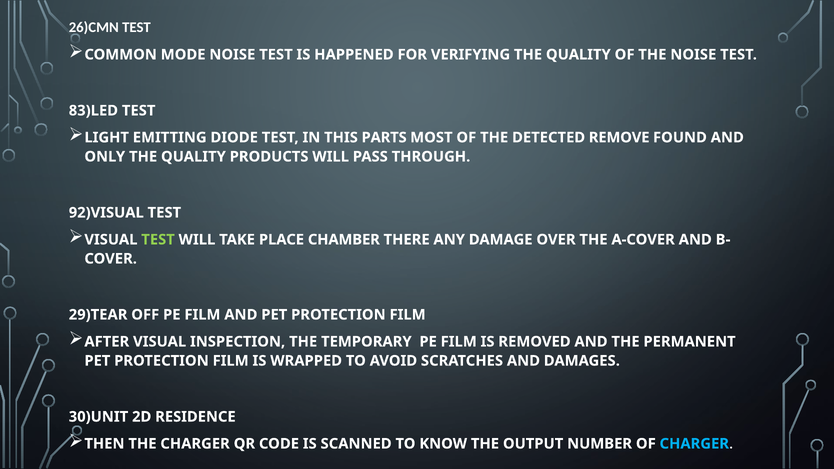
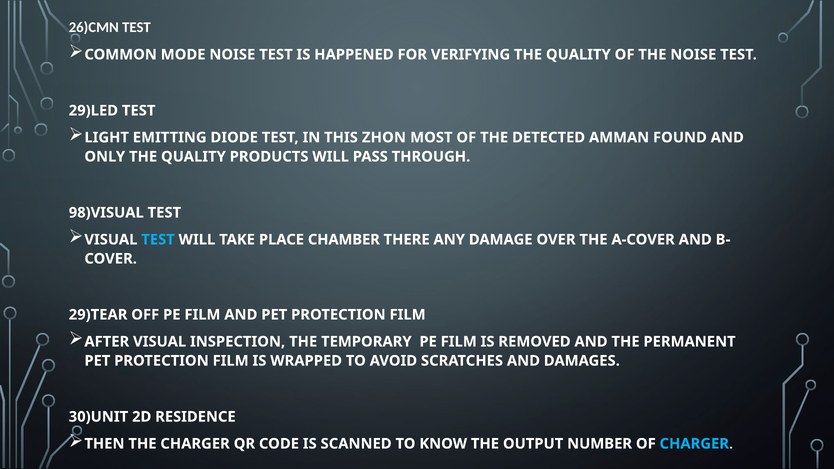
83)LED: 83)LED -> 29)LED (93, 111)
PARTS: PARTS -> ZHON (384, 138)
REMOVE: REMOVE -> AMMAN (619, 138)
92)VISUAL: 92)VISUAL -> 98)VISUAL (106, 213)
TEST colour: light green -> light blue (158, 240)
